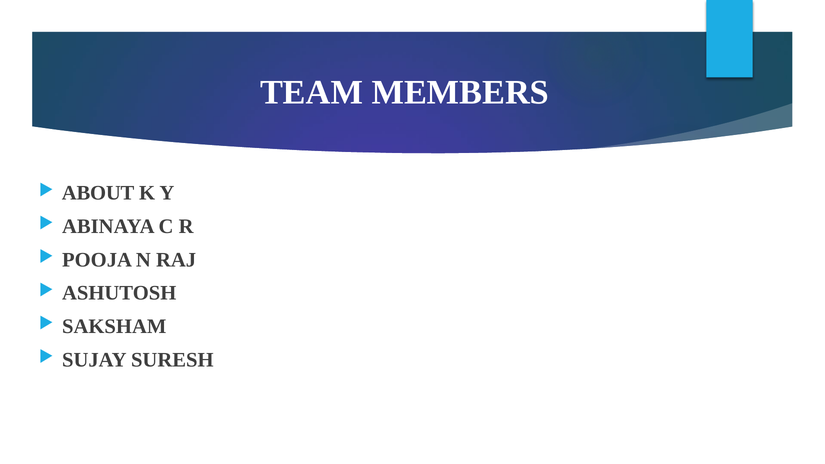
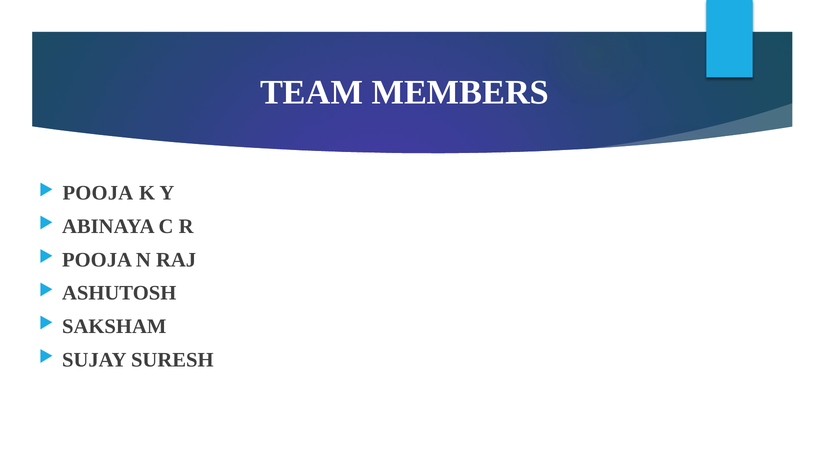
ABOUT: ABOUT -> POOJA (98, 193)
